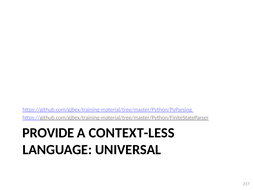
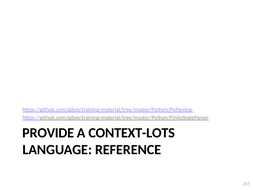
CONTEXT-LESS: CONTEXT-LESS -> CONTEXT-LOTS (132, 133)
UNIVERSAL: UNIVERSAL -> REFERENCE (128, 149)
